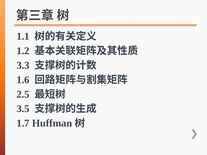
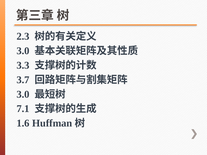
1.1: 1.1 -> 2.3 (23, 36)
1.2: 1.2 -> 3.0 (23, 51)
1.6: 1.6 -> 3.7 (23, 80)
2.5: 2.5 -> 3.0 (23, 94)
3.5: 3.5 -> 7.1 (23, 109)
1.7: 1.7 -> 1.6 (23, 123)
